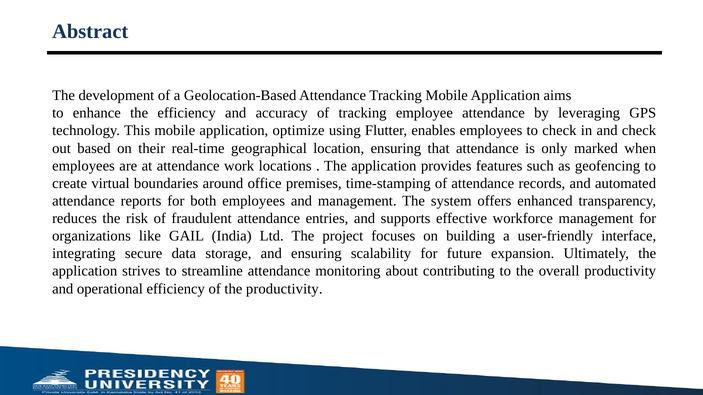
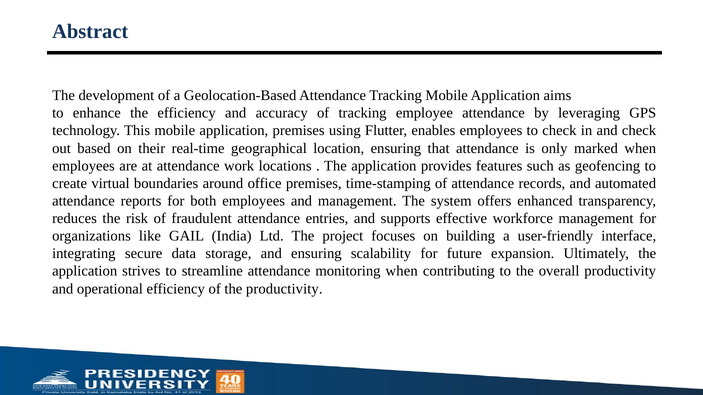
application optimize: optimize -> premises (299, 131)
monitoring about: about -> when (402, 271)
